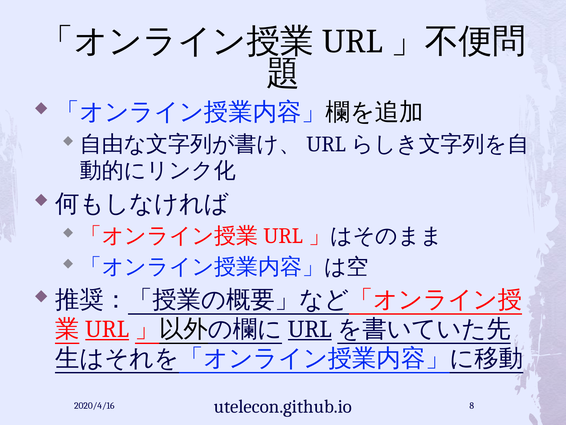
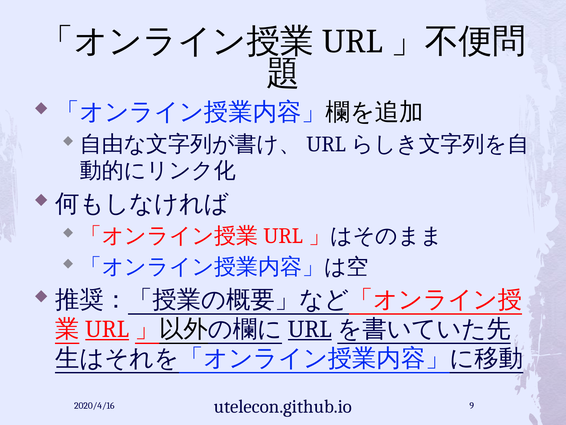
8: 8 -> 9 (472, 405)
